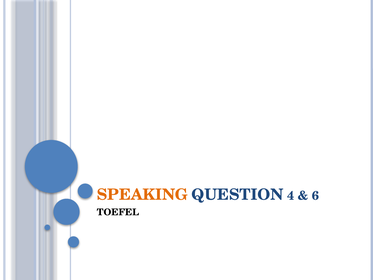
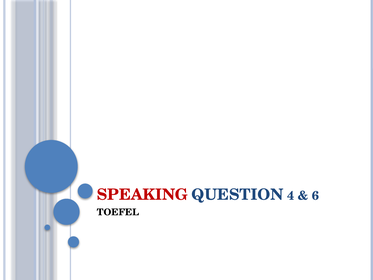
SPEAKING colour: orange -> red (142, 195)
